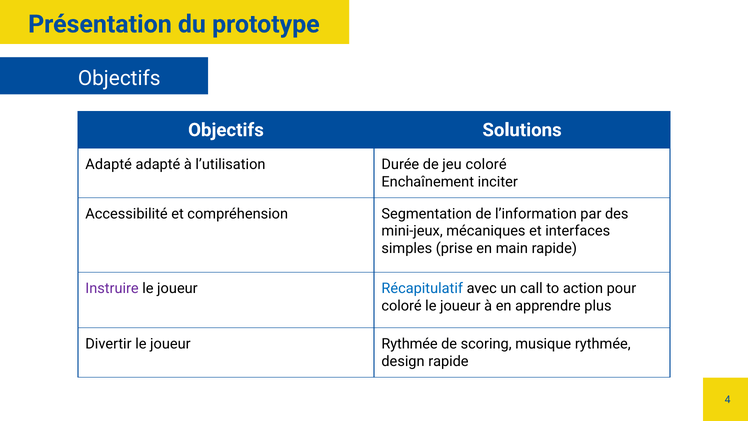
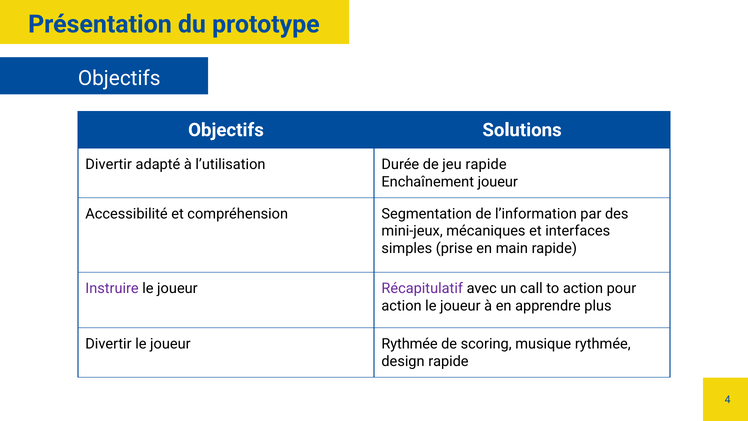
Adapté: Adapté -> Divertir (109, 164)
jeu coloré: coloré -> rapide (486, 164)
Enchaînement inciter: inciter -> joueur (498, 182)
Récapitulatif colour: blue -> purple (422, 288)
coloré: coloré -> action (402, 306)
